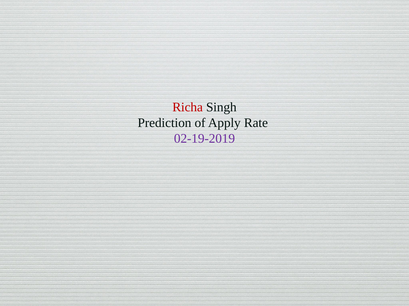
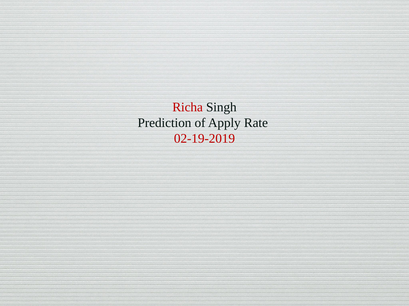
02-19-2019 colour: purple -> red (204, 139)
